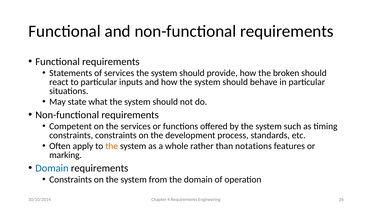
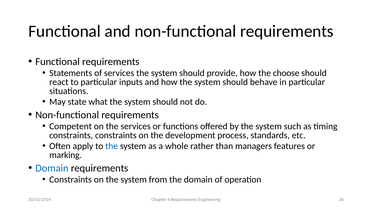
broken: broken -> choose (286, 73)
the colour: orange -> blue (112, 146)
notations: notations -> managers (254, 146)
